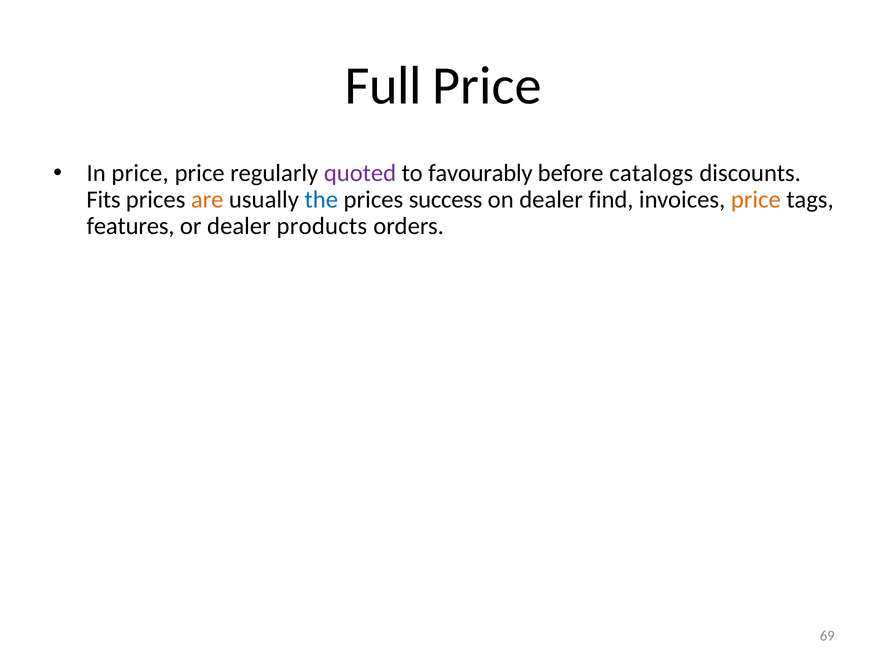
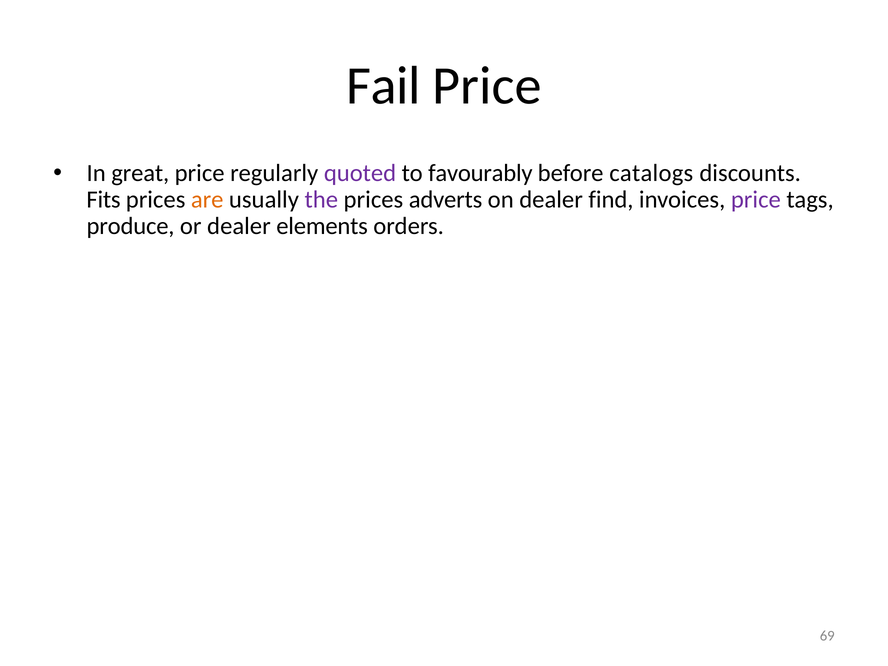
Full: Full -> Fail (383, 86)
In price: price -> great (140, 173)
the colour: blue -> purple (321, 200)
success: success -> adverts (446, 200)
price colour: orange -> purple (756, 200)
features: features -> produce (131, 226)
products: products -> elements (322, 226)
